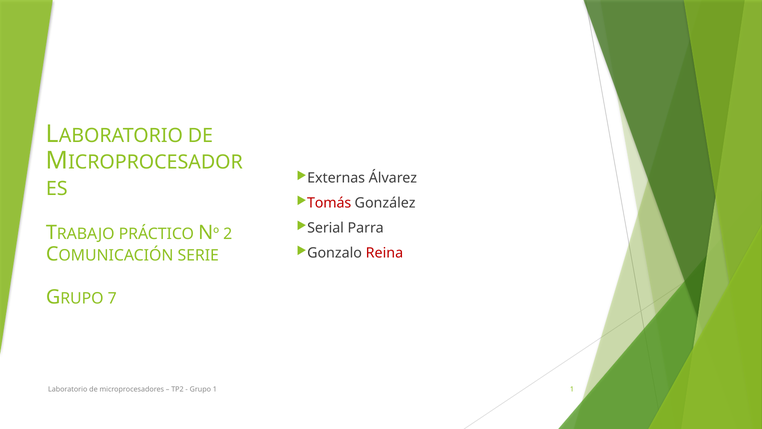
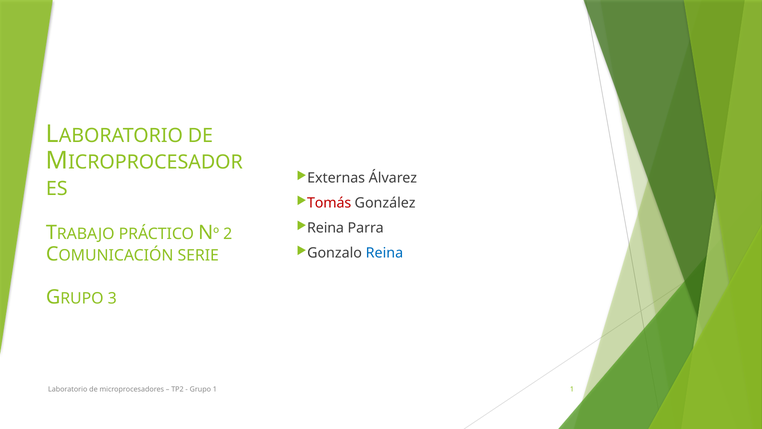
Serial: Serial -> Reina (326, 228)
Reina colour: red -> blue (384, 253)
7: 7 -> 3 (112, 298)
